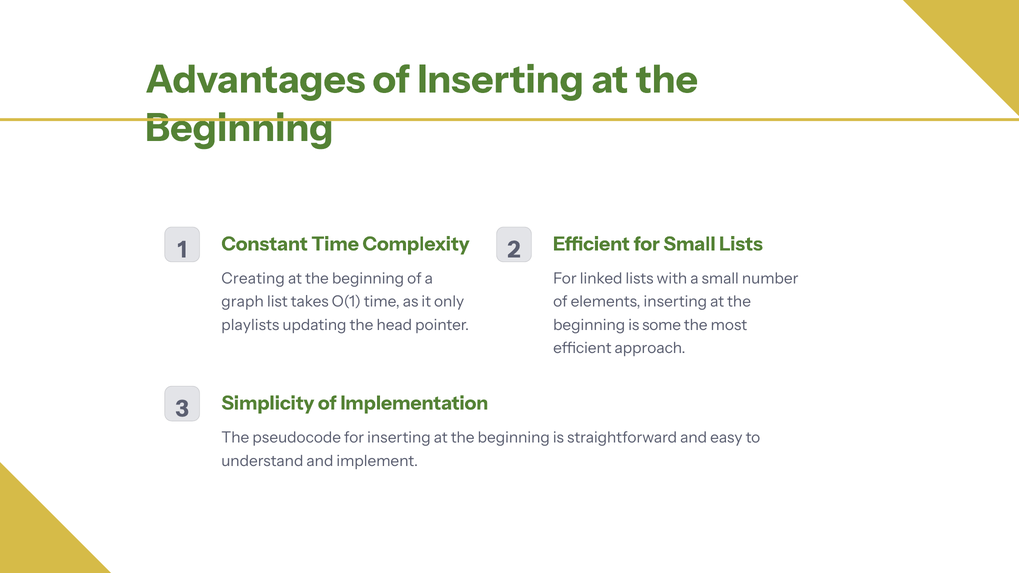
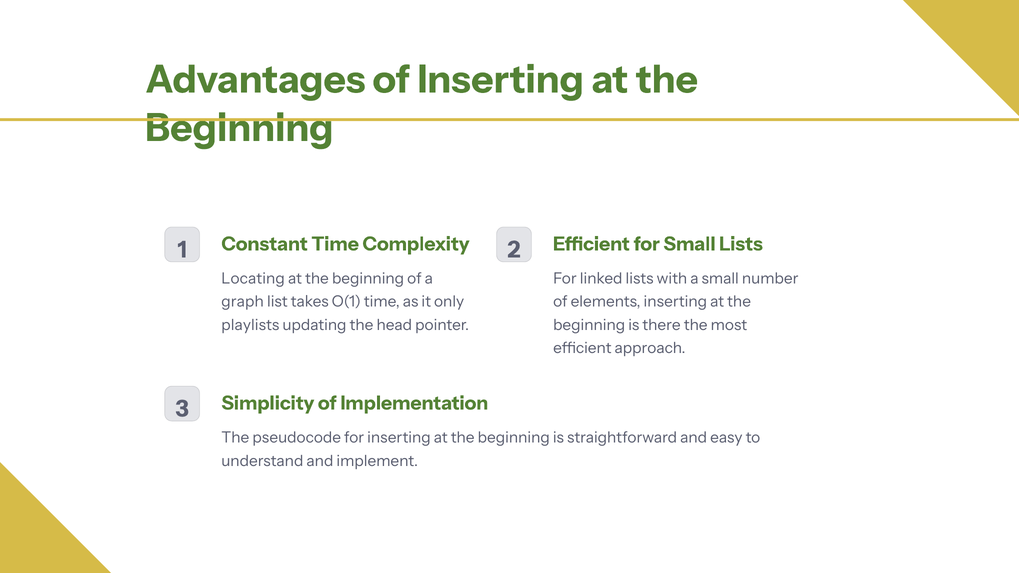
Creating: Creating -> Locating (253, 279)
some: some -> there (662, 325)
